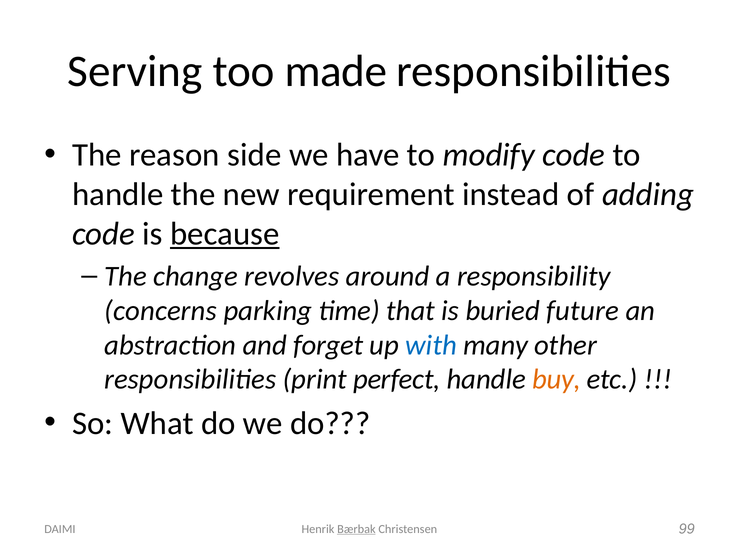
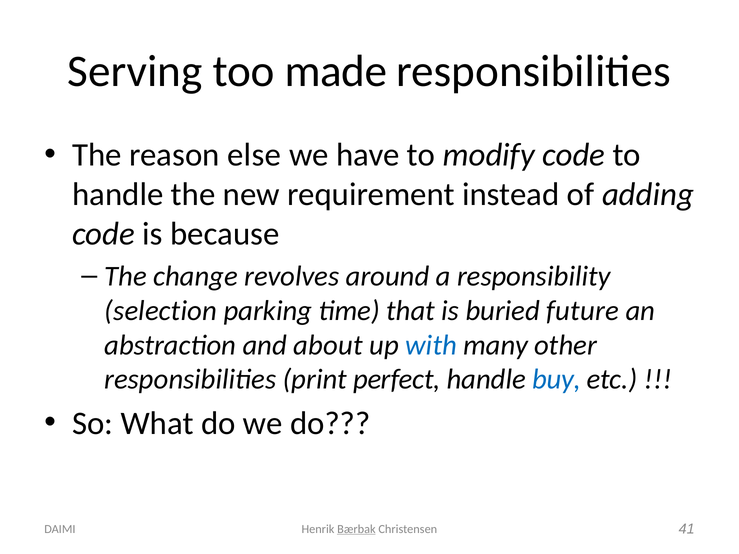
side: side -> else (254, 155)
because underline: present -> none (225, 234)
concerns: concerns -> selection (161, 311)
forget: forget -> about (328, 345)
buy colour: orange -> blue (556, 380)
99: 99 -> 41 (687, 529)
